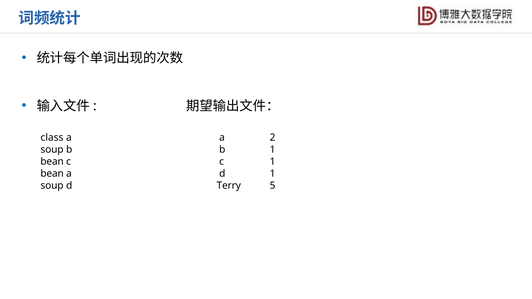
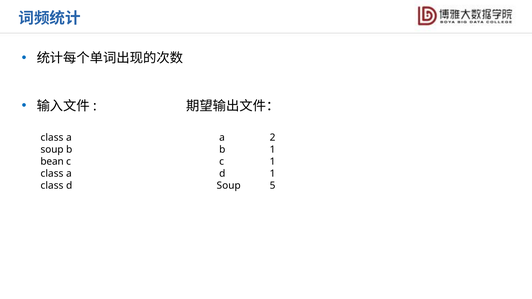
bean: bean -> class (52, 174)
soup: soup -> class (52, 186)
Terry: Terry -> Soup (229, 186)
